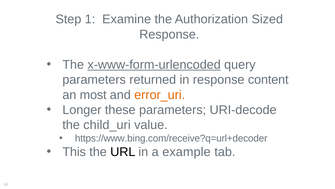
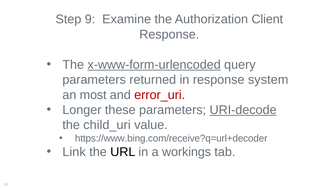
1: 1 -> 9 (90, 19)
Sized: Sized -> Client (267, 19)
content: content -> system (268, 79)
error_uri colour: orange -> red (160, 95)
URI-decode underline: none -> present (243, 110)
This: This -> Link (74, 152)
example: example -> workings (187, 152)
